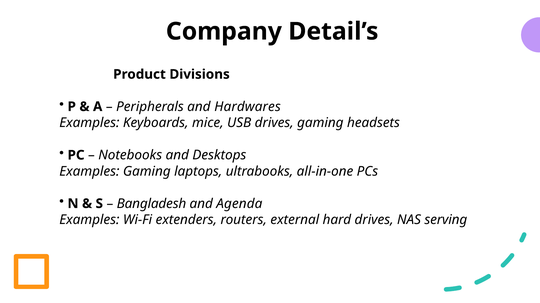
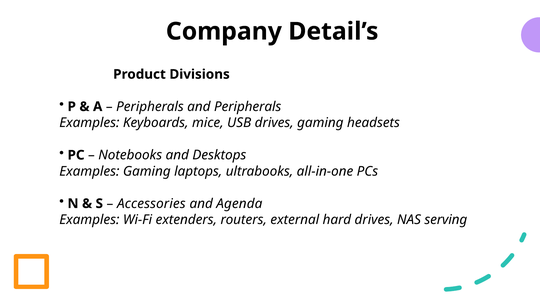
and Hardwares: Hardwares -> Peripherals (248, 107)
Bangladesh: Bangladesh -> Accessories (151, 204)
